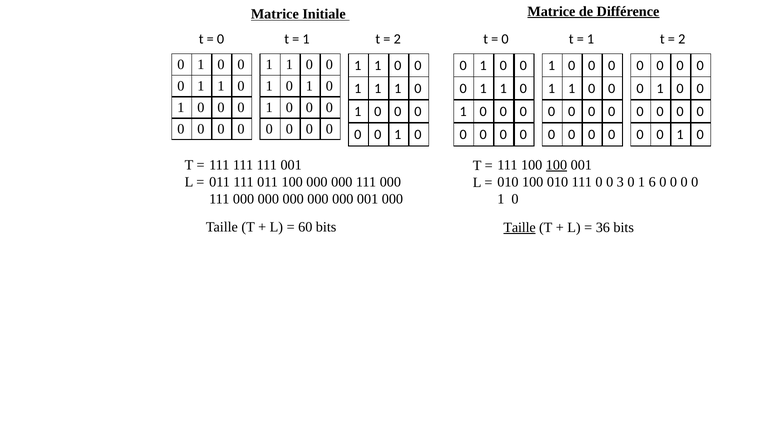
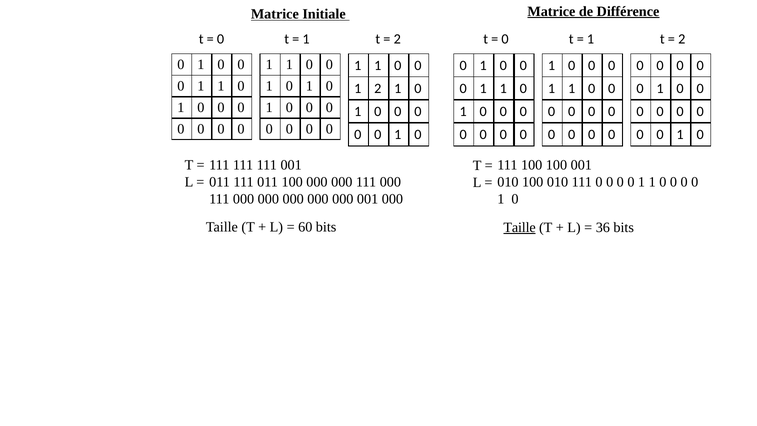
1: 1 -> 2 (378, 89)
100 underline: present -> none (556, 165)
111 0 0 3: 3 -> 0 (620, 182)
6: 6 -> 1 (652, 182)
